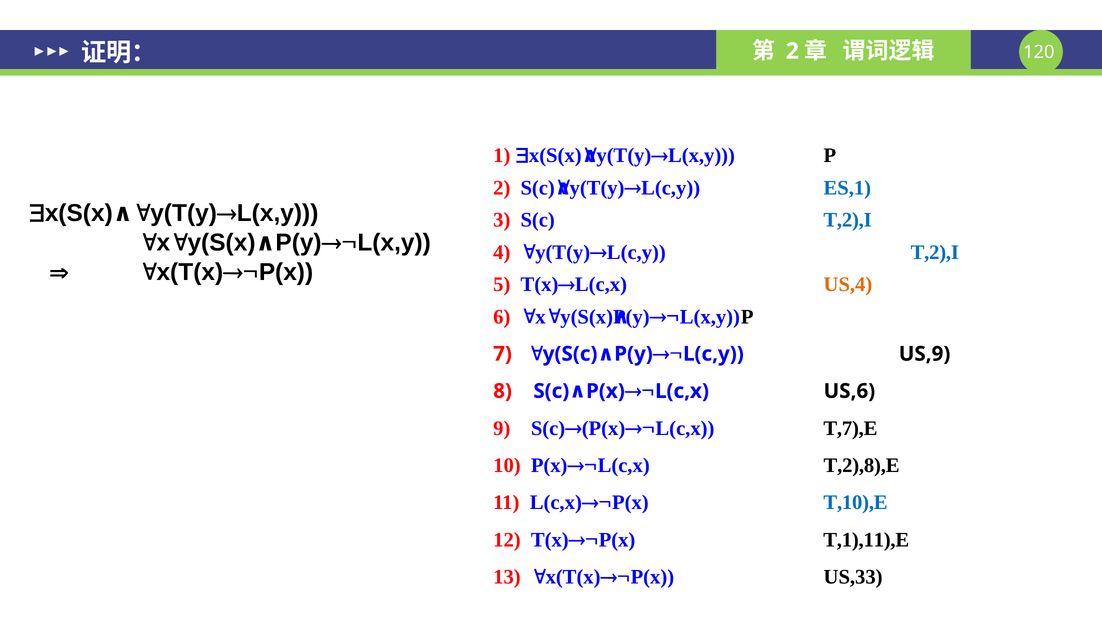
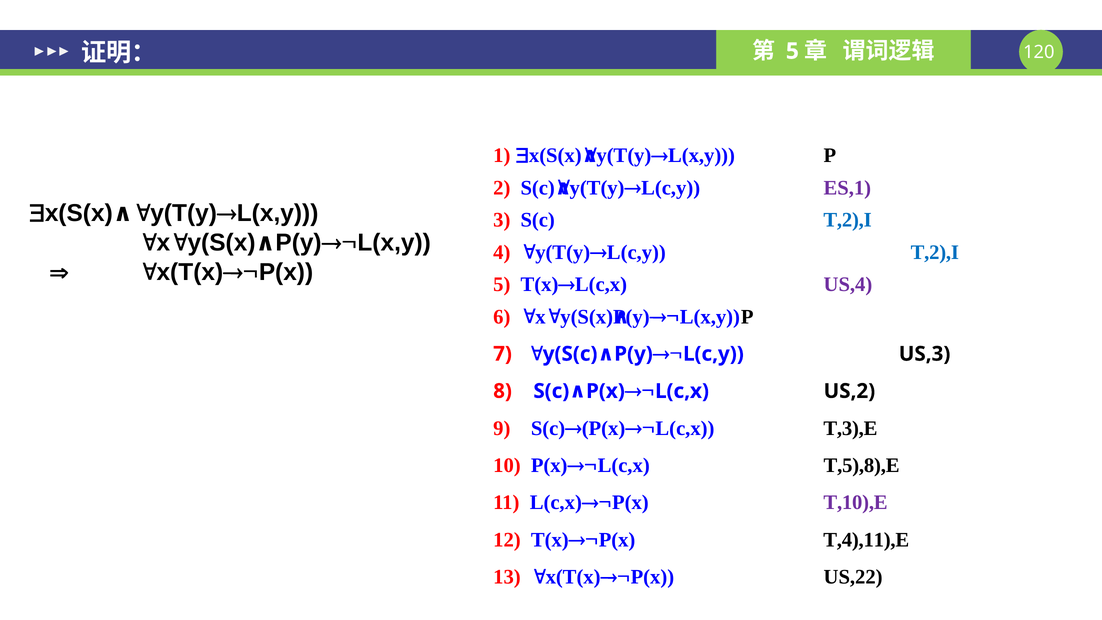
2: 2 -> 5 (792, 51)
ES,1 colour: blue -> purple (847, 188)
US,4 colour: orange -> purple (848, 284)
US,9: US,9 -> US,3 (925, 354)
US,6: US,6 -> US,2 (849, 391)
T,7),E: T,7),E -> T,3),E (850, 428)
T,2),8),E: T,2),8),E -> T,5),8),E (862, 465)
T,10),E colour: blue -> purple (856, 502)
T,1),11),E: T,1),11),E -> T,4),11),E (866, 540)
US,33: US,33 -> US,22 (853, 577)
